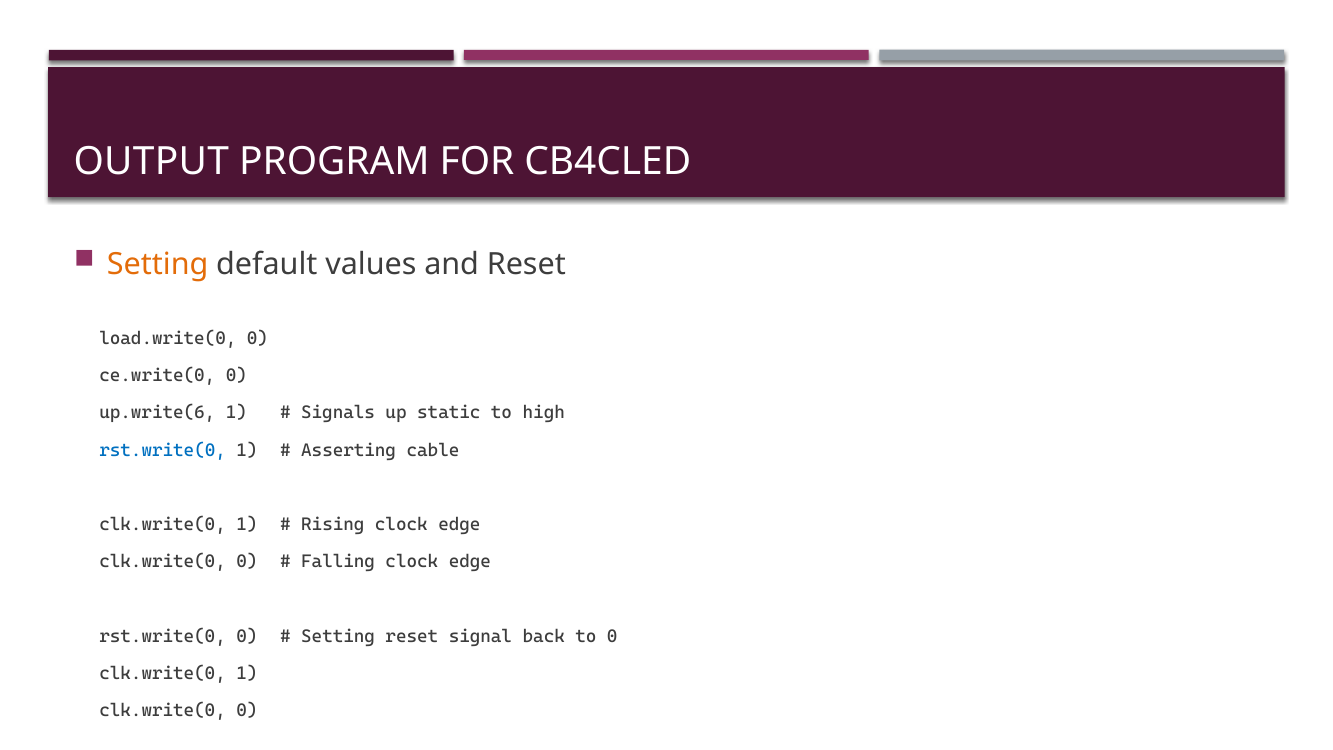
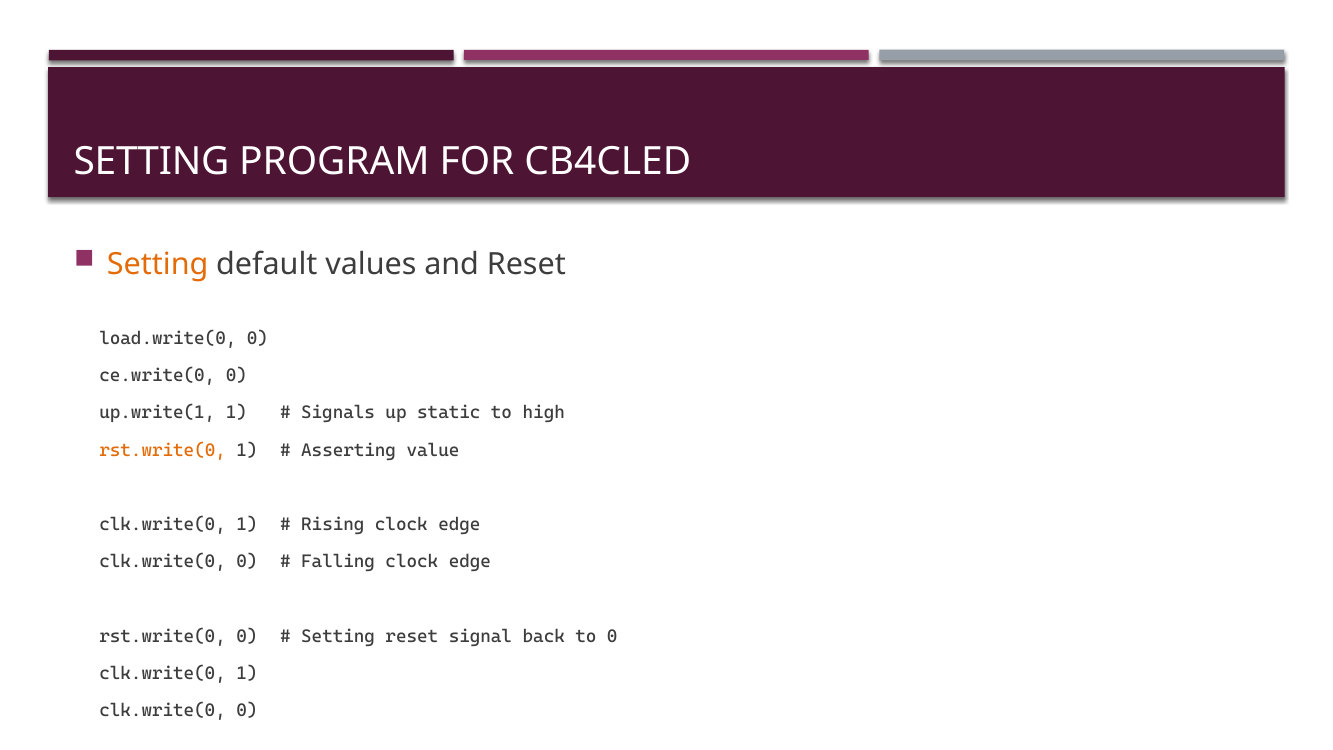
OUTPUT: OUTPUT -> SETTING (151, 162)
up.write(6: up.write(6 -> up.write(1 (157, 413)
rst.write(0 colour: blue -> orange (163, 450)
cable: cable -> value (433, 450)
